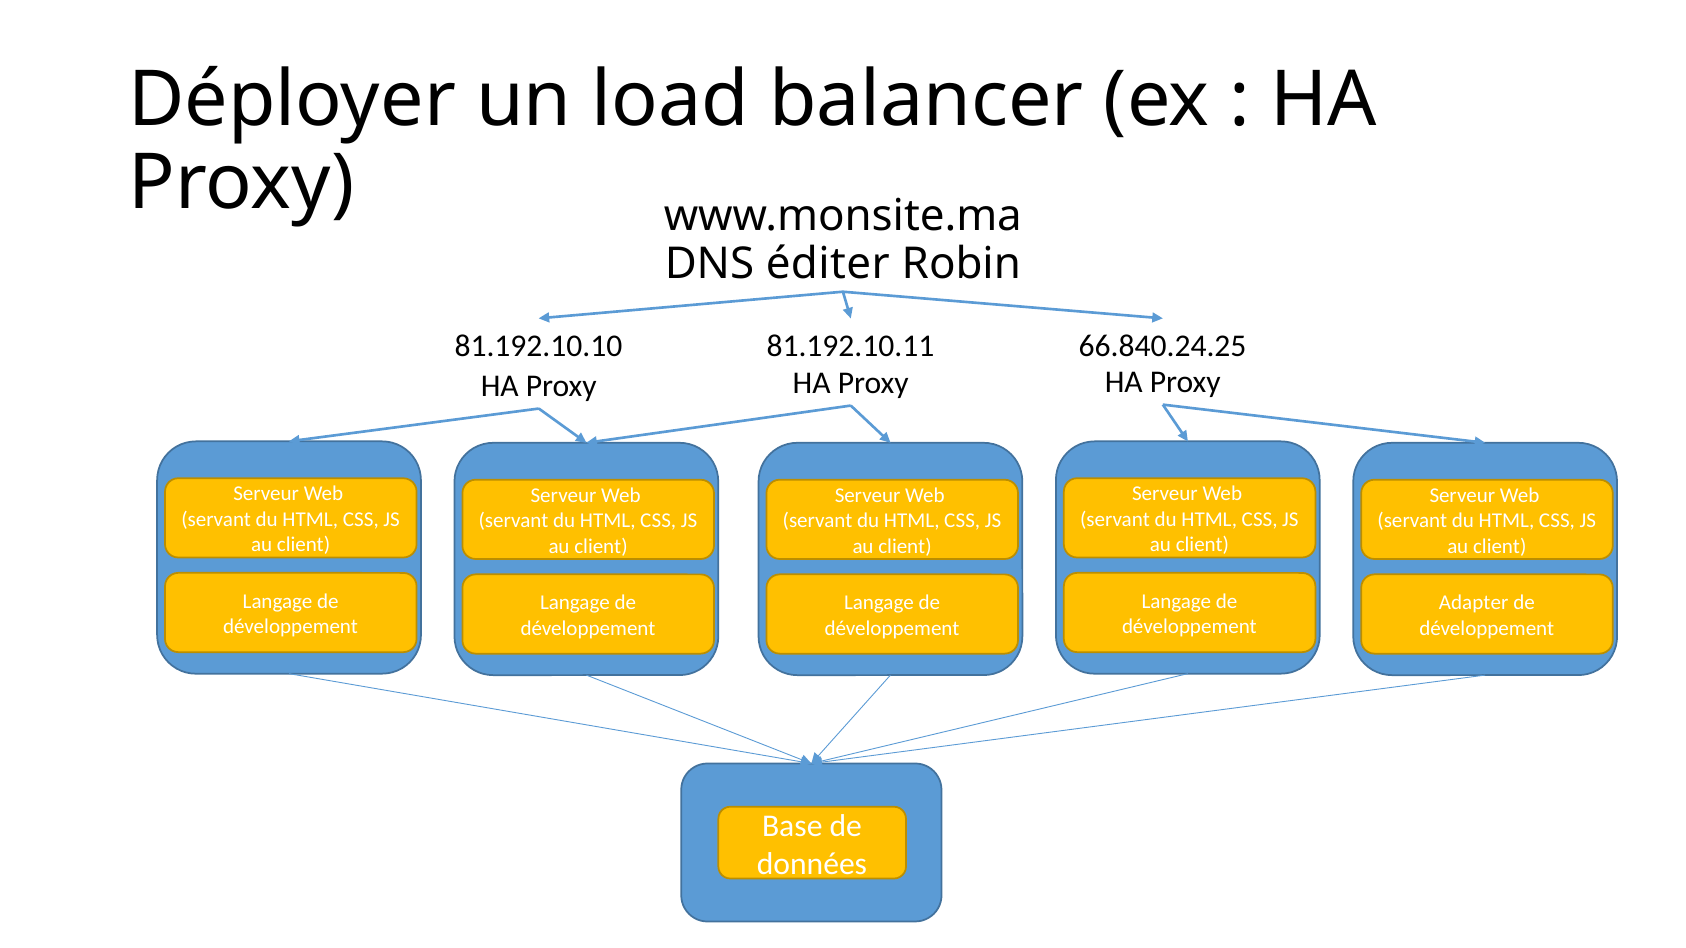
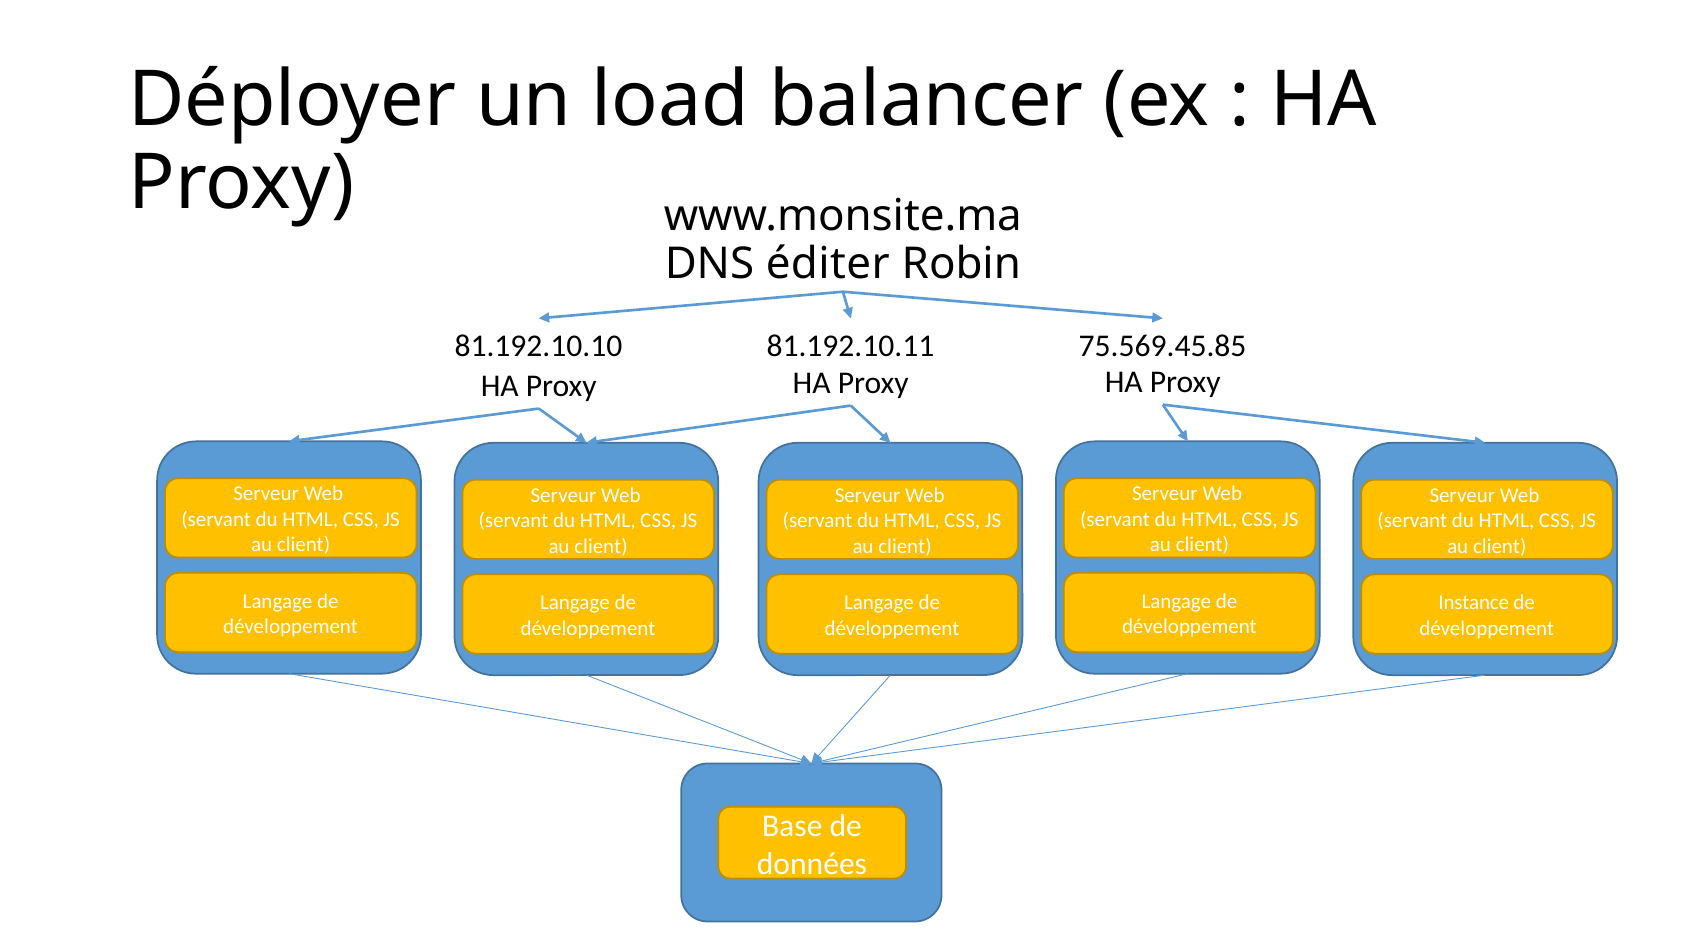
66.840.24.25: 66.840.24.25 -> 75.569.45.85 (1163, 346)
Adapter: Adapter -> Instance (1474, 603)
